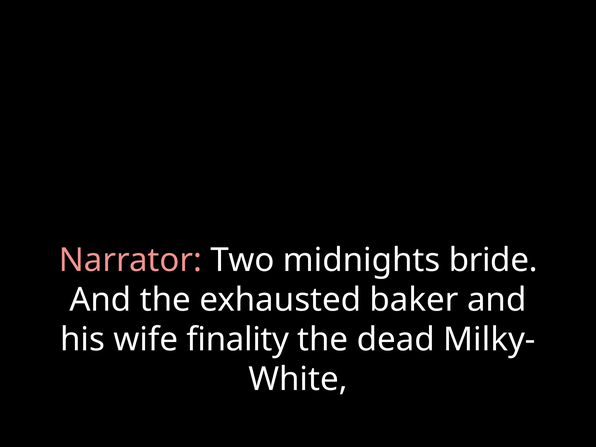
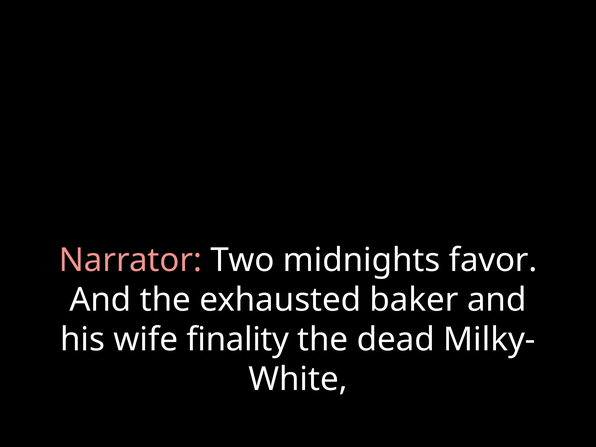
bride: bride -> favor (493, 260)
